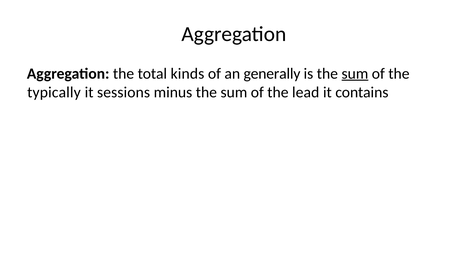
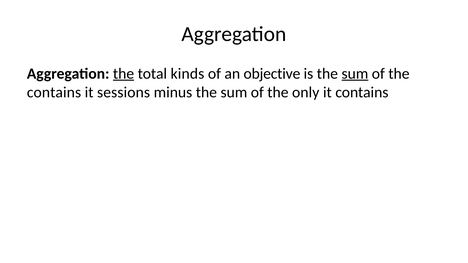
the underline: none -> present (124, 74)
generally: generally -> objective (272, 74)
typically: typically -> contains (54, 92)
lead: lead -> only (306, 92)
